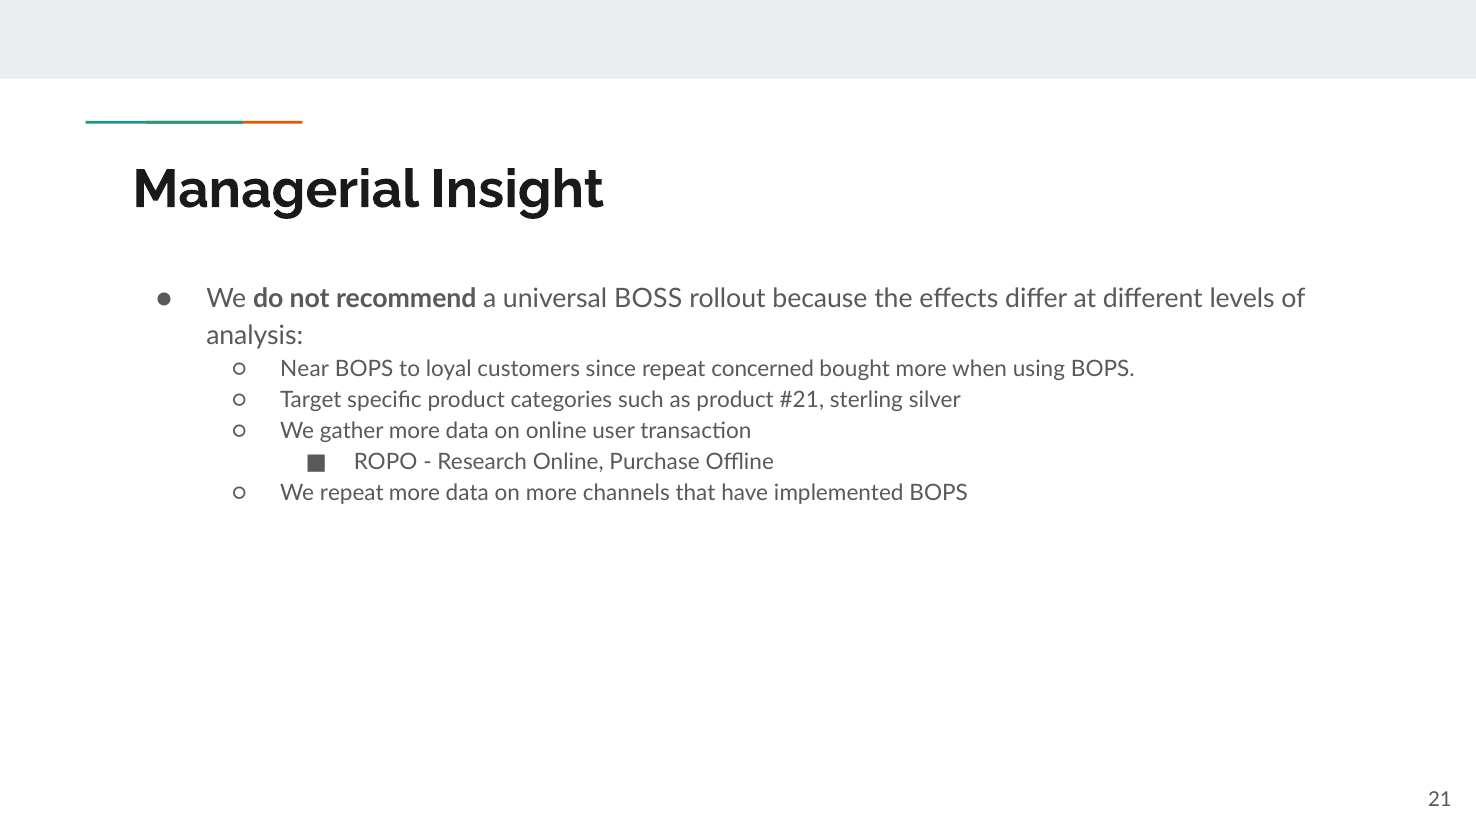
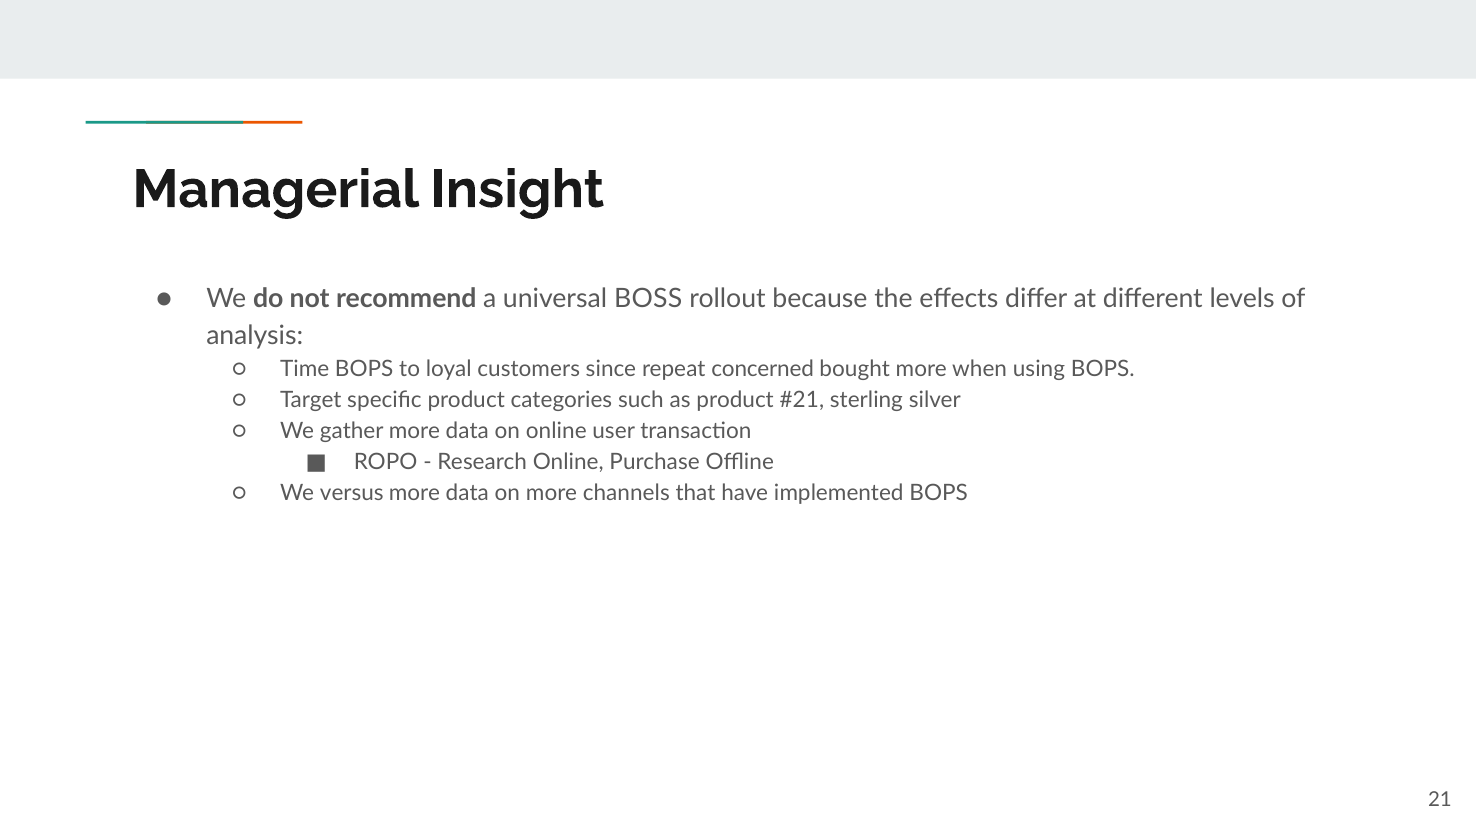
Near: Near -> Time (305, 369)
We repeat: repeat -> versus (352, 494)
